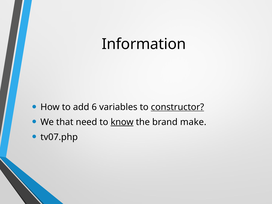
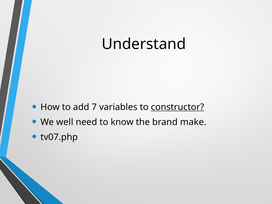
Information: Information -> Understand (144, 44)
6: 6 -> 7 (94, 107)
that: that -> well (65, 122)
know underline: present -> none (122, 122)
